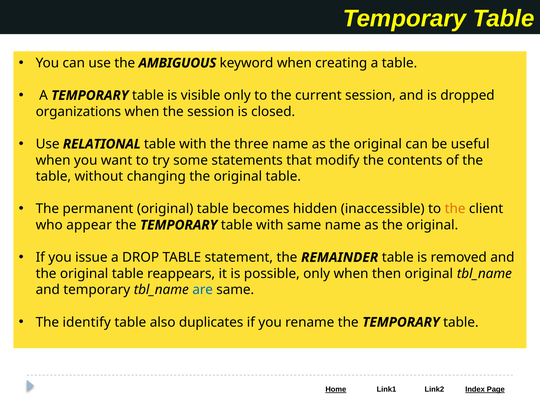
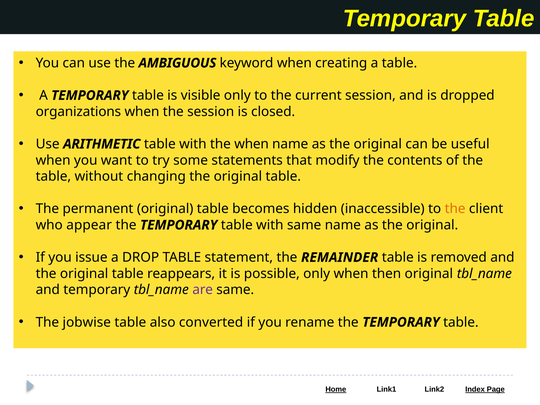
RELATIONAL: RELATIONAL -> ARITHMETIC (102, 144)
the three: three -> when (252, 144)
are colour: blue -> purple (203, 290)
identify: identify -> jobwise (87, 322)
duplicates: duplicates -> converted (211, 322)
